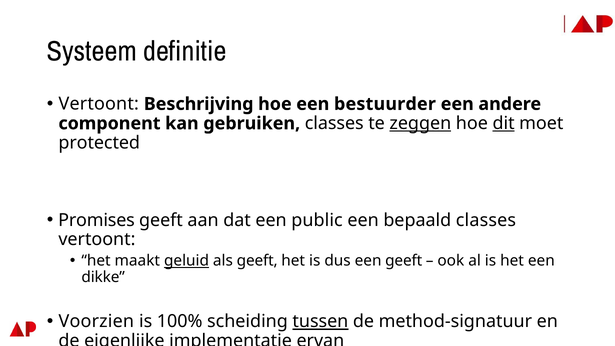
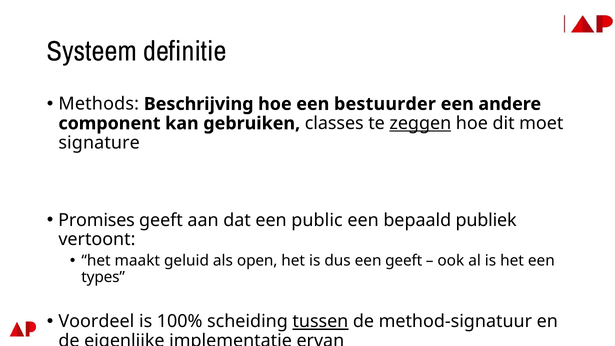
Vertoont: Vertoont -> Methods (99, 104)
dit underline: present -> none (504, 123)
protected: protected -> signature (99, 143)
bepaald classes: classes -> publiek (486, 220)
geluid underline: present -> none (187, 261)
als geeft: geeft -> open (257, 261)
dikke: dikke -> types (103, 277)
Voorzien: Voorzien -> Voordeel (96, 321)
